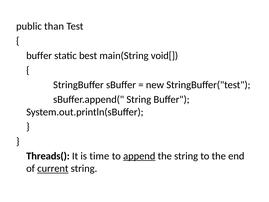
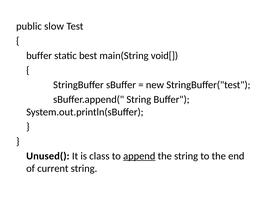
than: than -> slow (54, 26)
Threads(: Threads( -> Unused( (48, 156)
time: time -> class (99, 156)
current underline: present -> none (53, 168)
